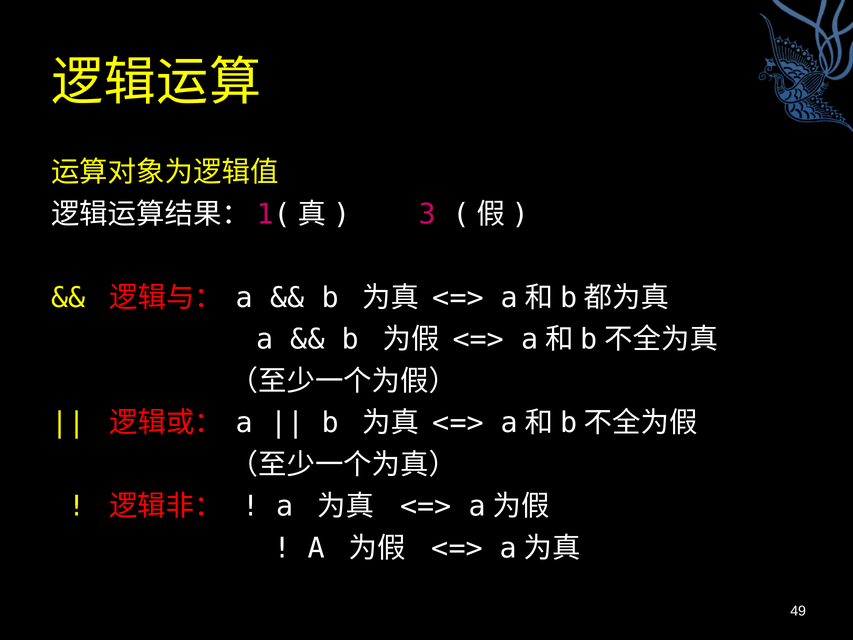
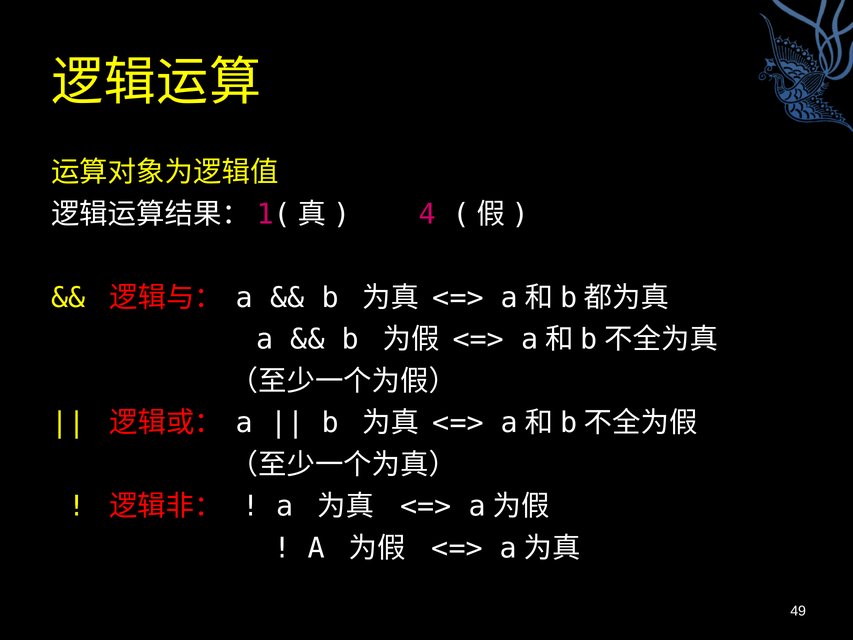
3: 3 -> 4 (427, 214)
